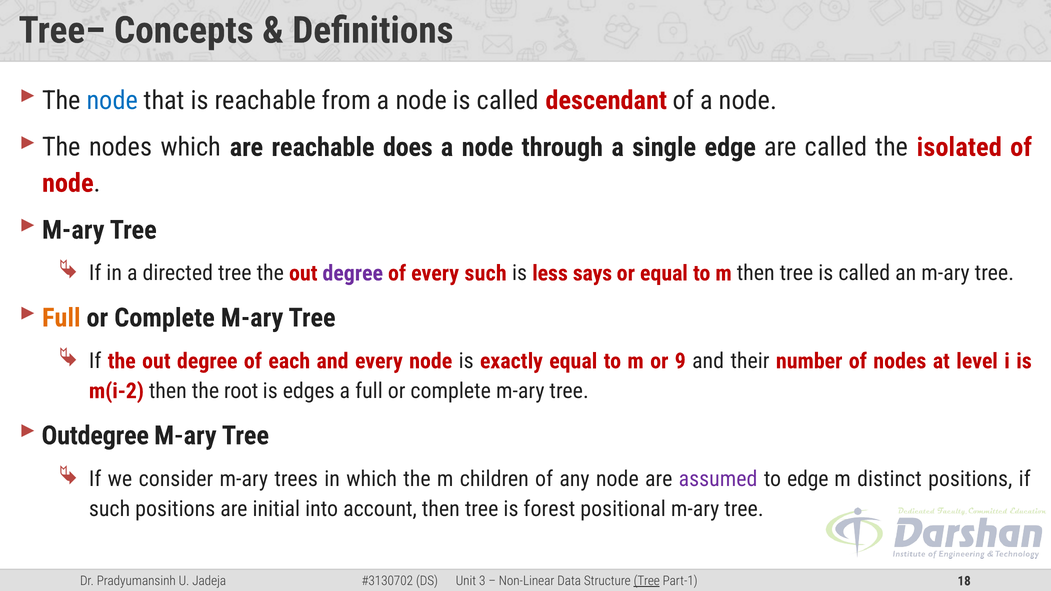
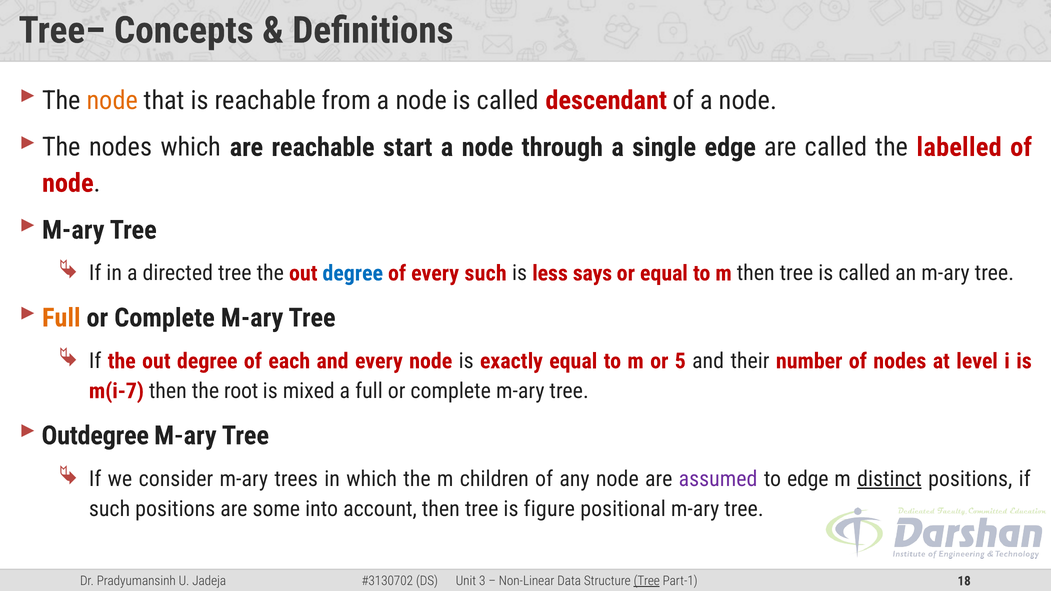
node colour: blue -> orange (112, 100)
does: does -> start (408, 147)
isolated: isolated -> labelled (959, 147)
degree colour: purple -> blue (353, 273)
9: 9 -> 5 (680, 361)
m(i-2: m(i-2 -> m(i-7 (116, 391)
edges: edges -> mixed (309, 391)
distinct underline: none -> present (889, 479)
initial: initial -> some (276, 509)
forest: forest -> figure (549, 509)
